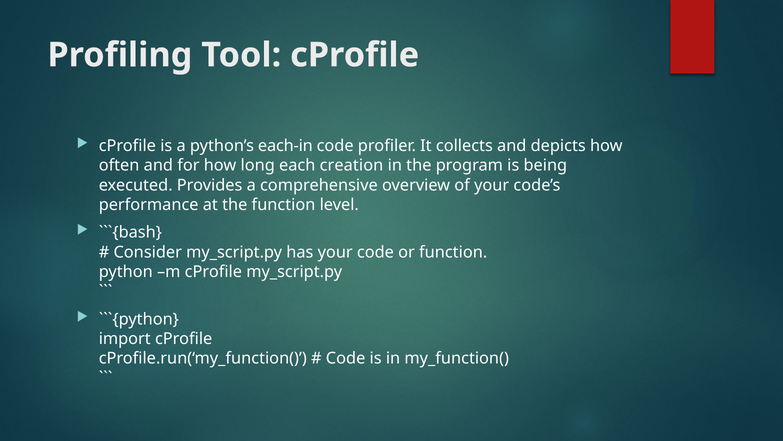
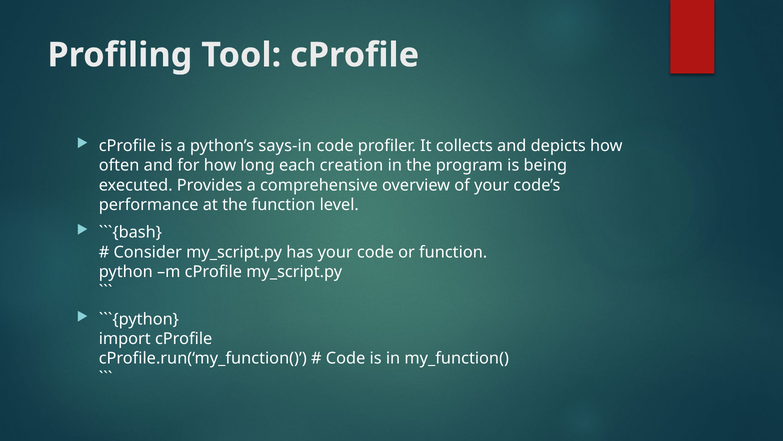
each-in: each-in -> says-in (285, 146)
